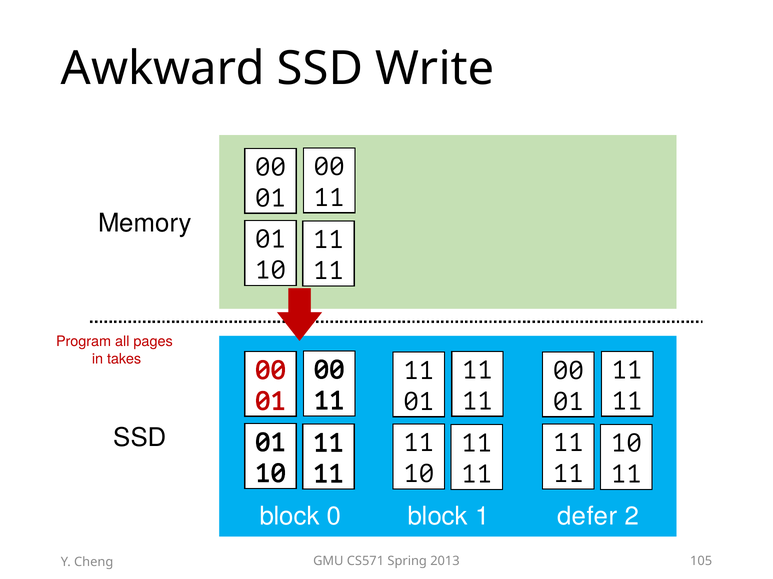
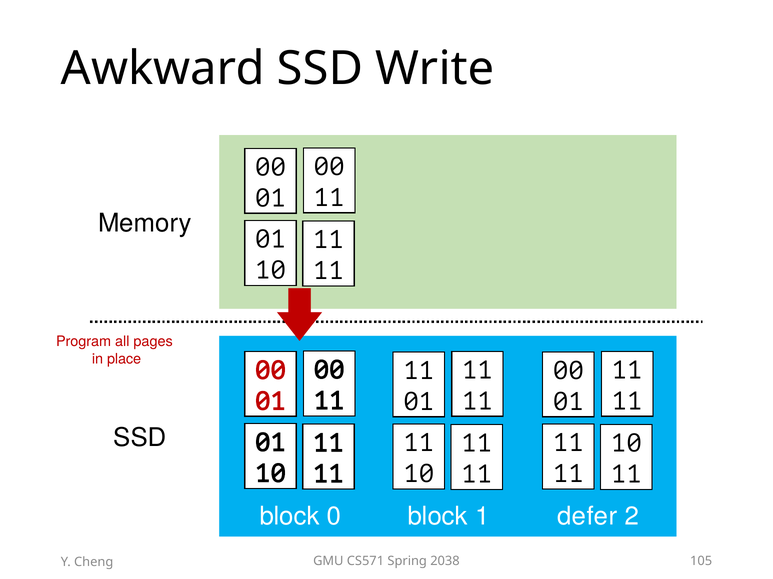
takes: takes -> place (124, 359)
2013: 2013 -> 2038 (445, 562)
